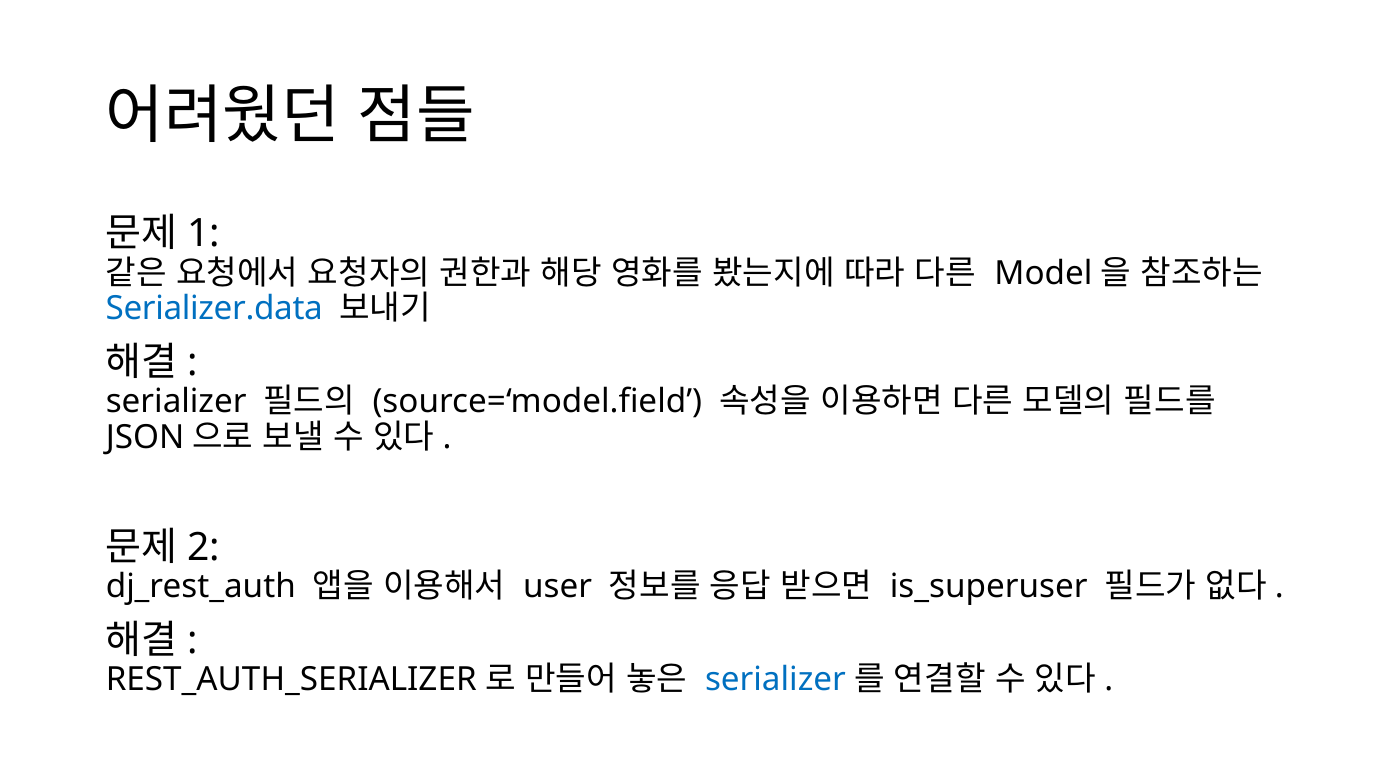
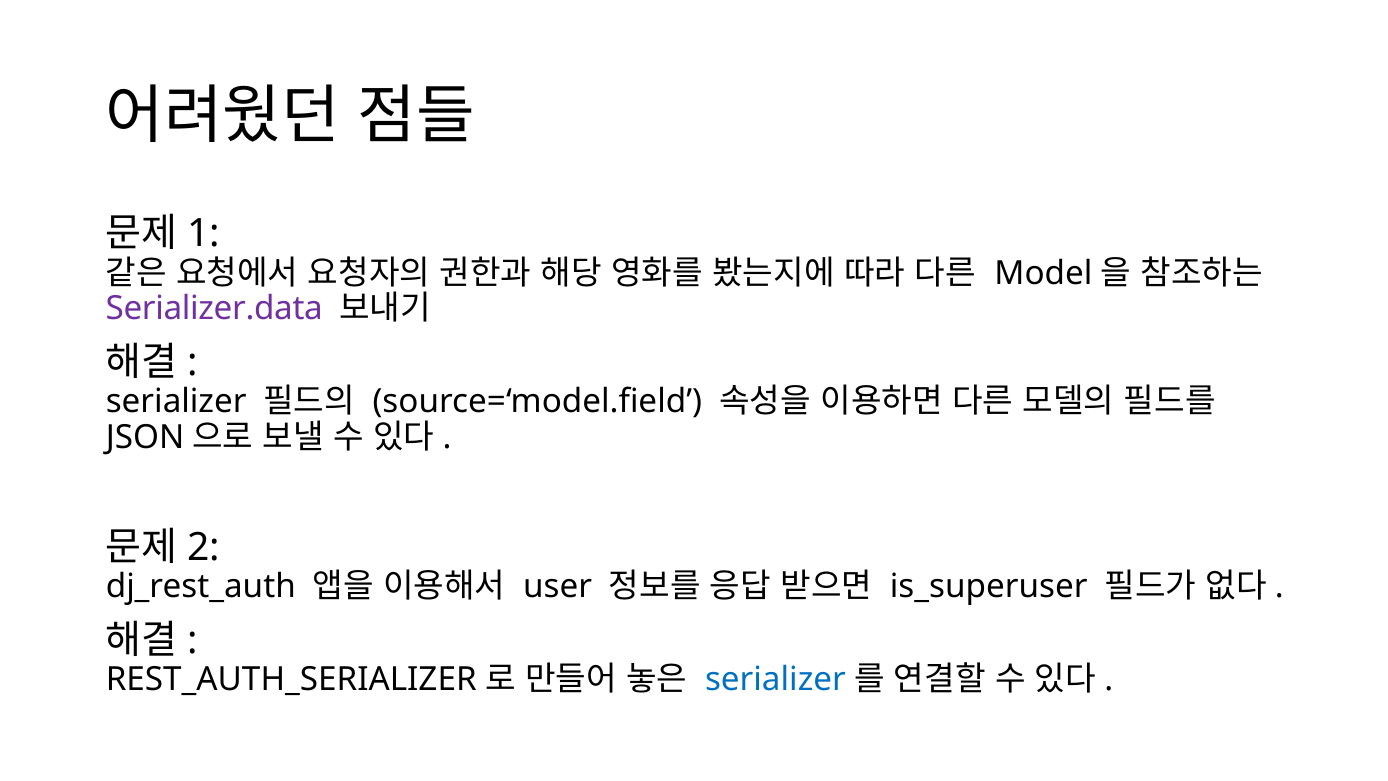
Serializer.data colour: blue -> purple (214, 309)
